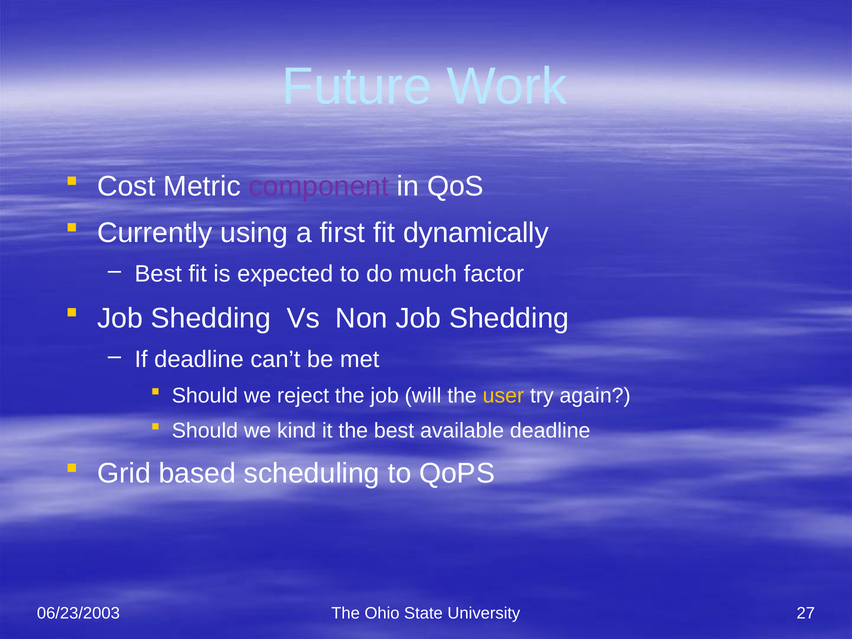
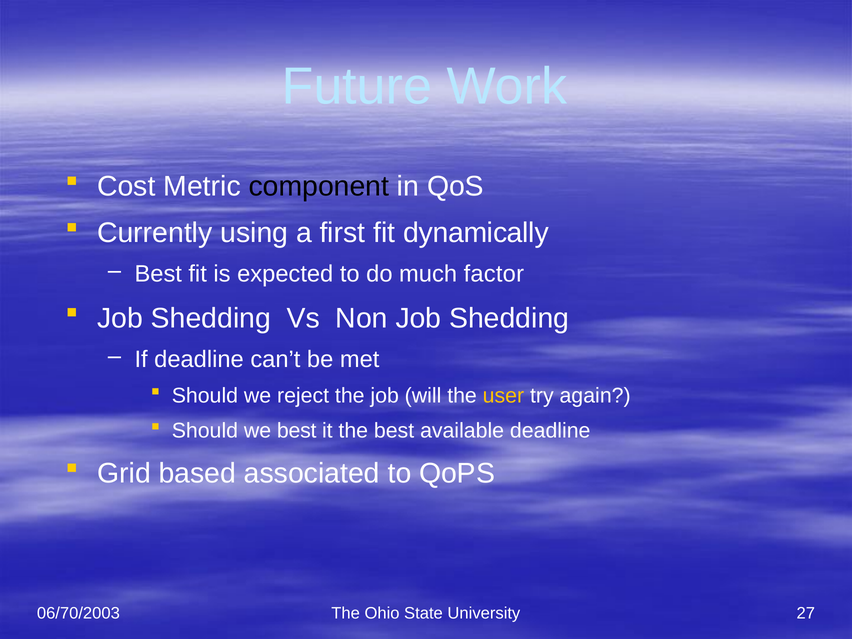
component colour: purple -> black (319, 186)
we kind: kind -> best (297, 431)
scheduling: scheduling -> associated (312, 473)
06/23/2003: 06/23/2003 -> 06/70/2003 (78, 613)
